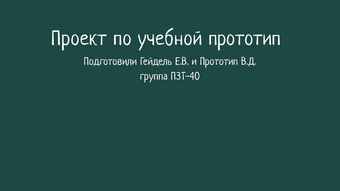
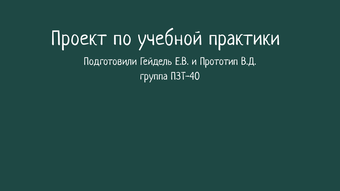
учебной прототип: прототип -> практики (244, 38)
